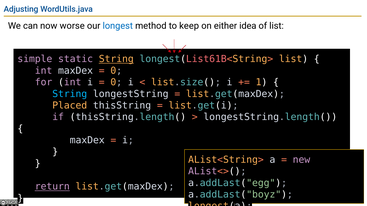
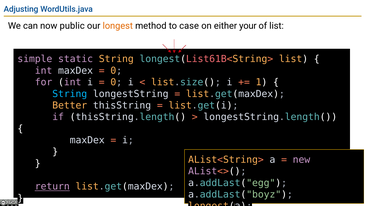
worse: worse -> public (72, 26)
longest colour: blue -> orange (118, 26)
keep: keep -> case (189, 26)
idea: idea -> your (248, 26)
String underline: present -> none (116, 59)
Placed: Placed -> Better (70, 106)
